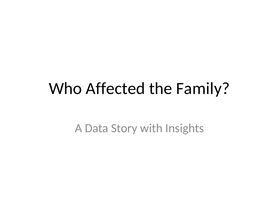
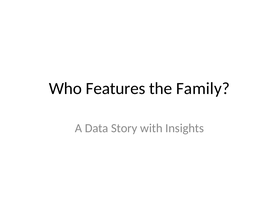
Affected: Affected -> Features (116, 89)
